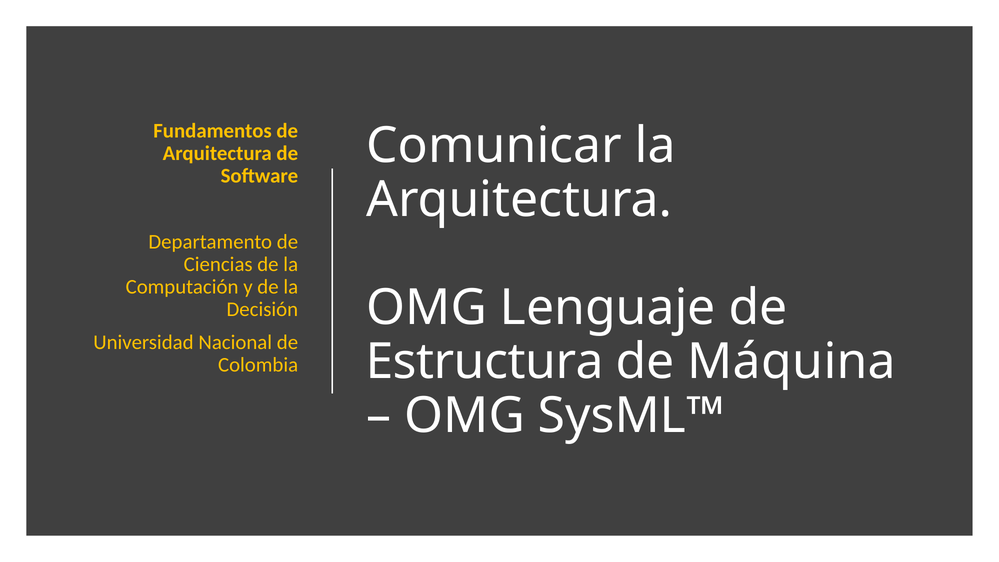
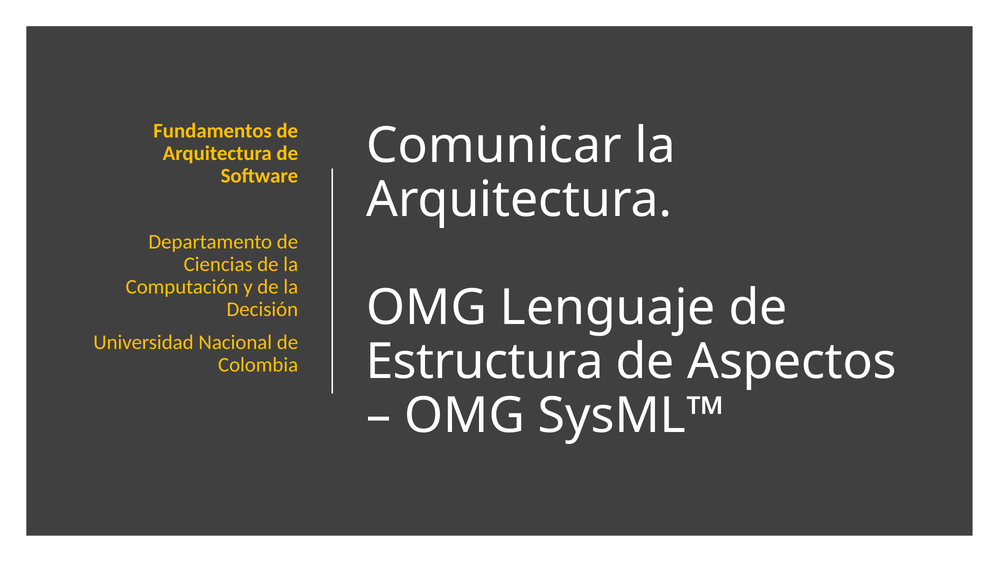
Máquina: Máquina -> Aspectos (792, 362)
